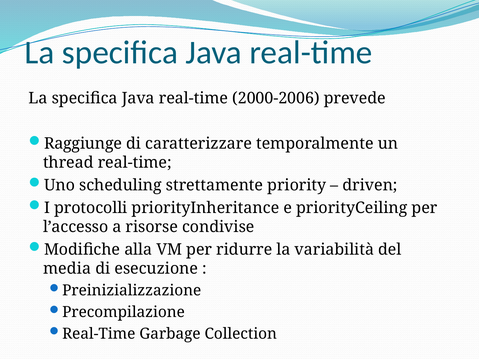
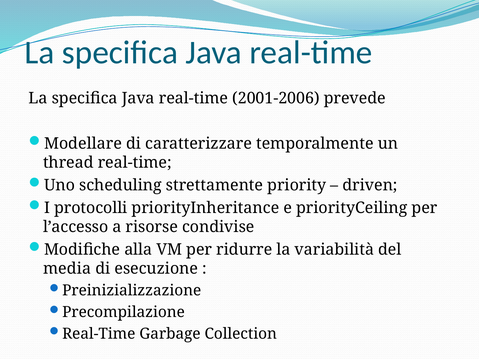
2000-2006: 2000-2006 -> 2001-2006 (276, 98)
Raggiunge: Raggiunge -> Modellare (83, 144)
